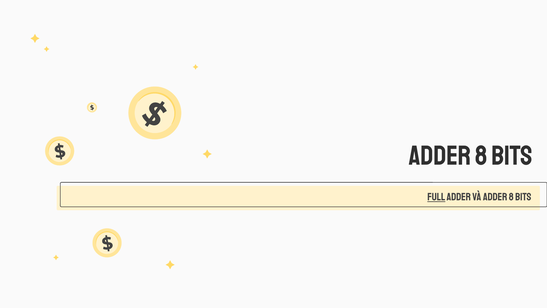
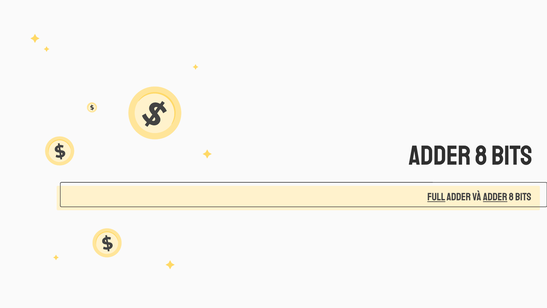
ADDER underline: none -> present (495, 197)
